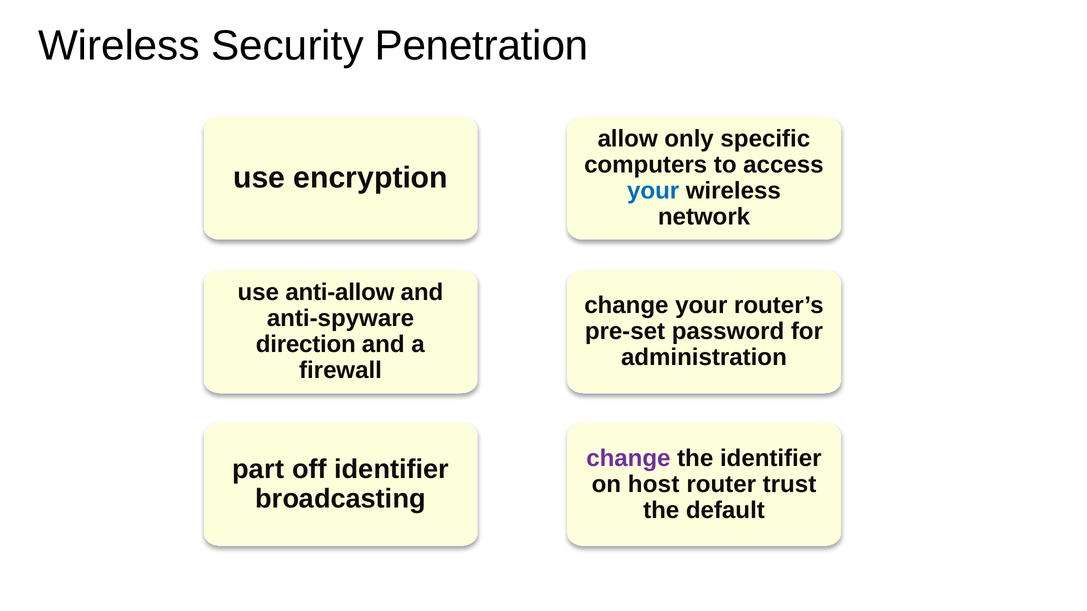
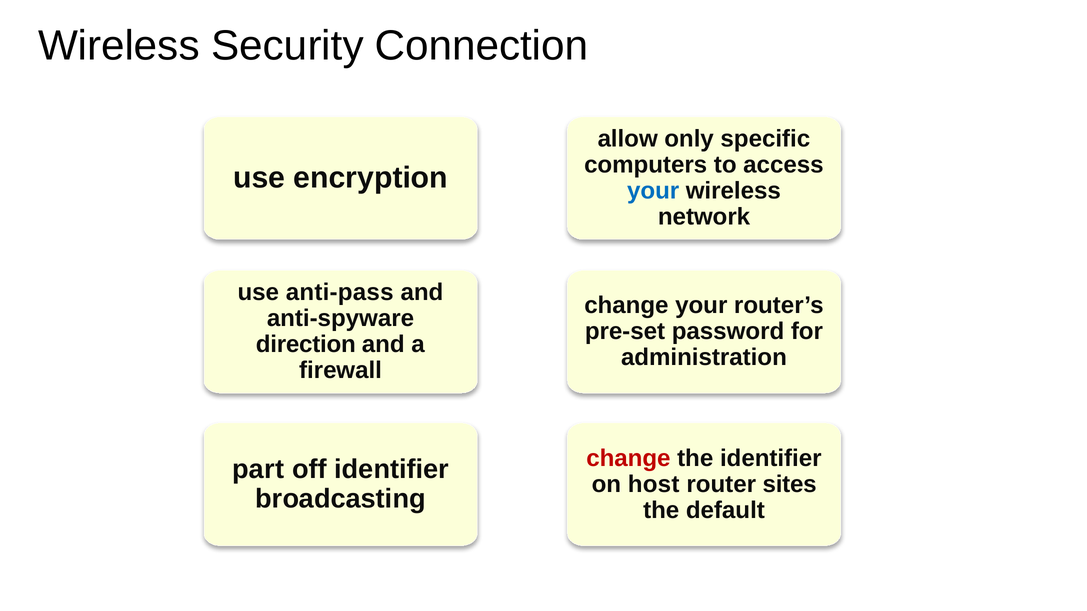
Penetration: Penetration -> Connection (481, 46)
anti-allow: anti-allow -> anti-pass (340, 293)
change colour: purple -> red (628, 458)
trust: trust -> sites (790, 484)
